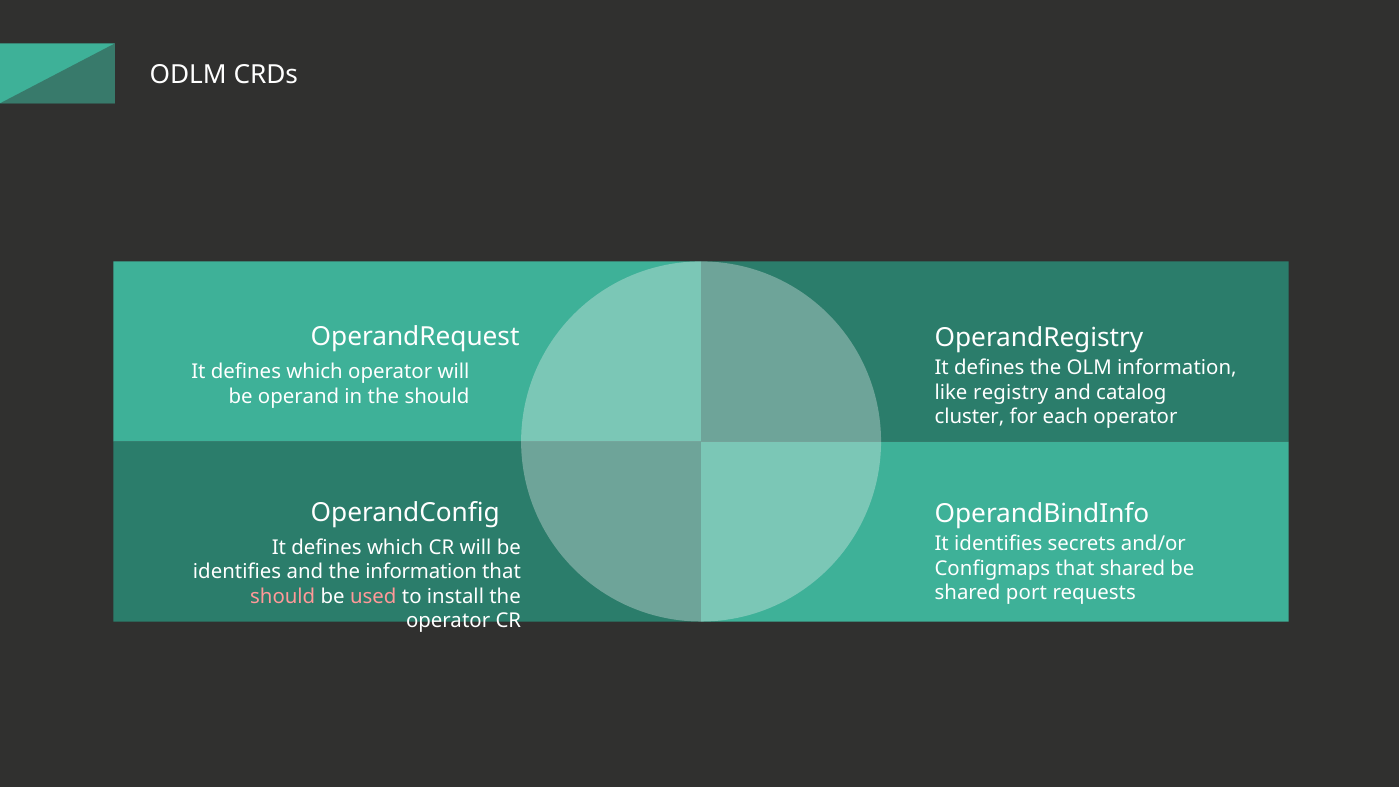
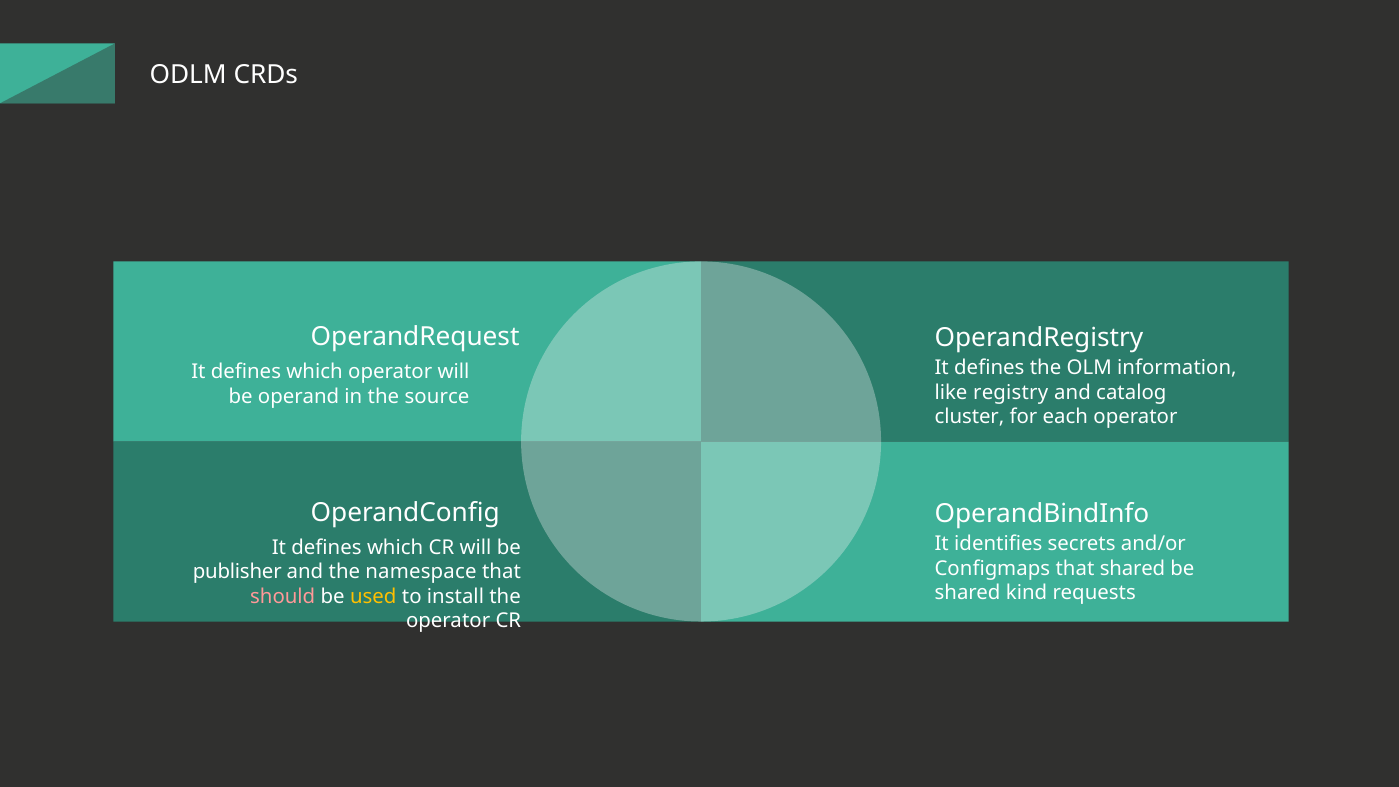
the should: should -> source (437, 396)
identifies: identifies -> publisher (237, 572)
the information: information -> namespace (421, 572)
port: port -> kind (1027, 593)
used colour: pink -> yellow (373, 597)
